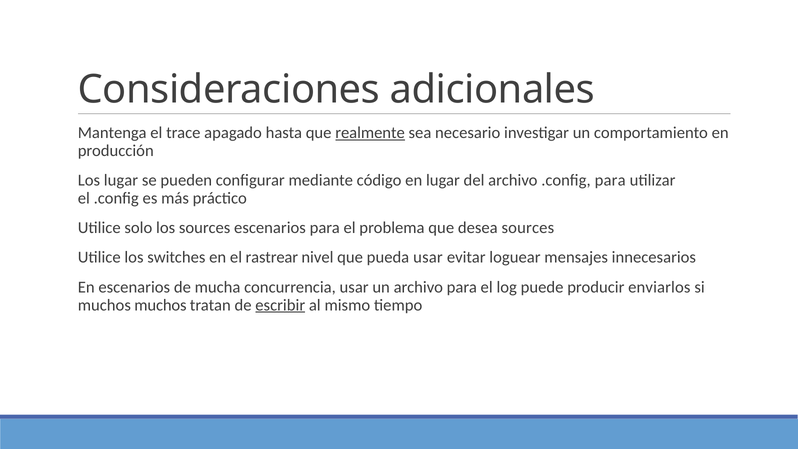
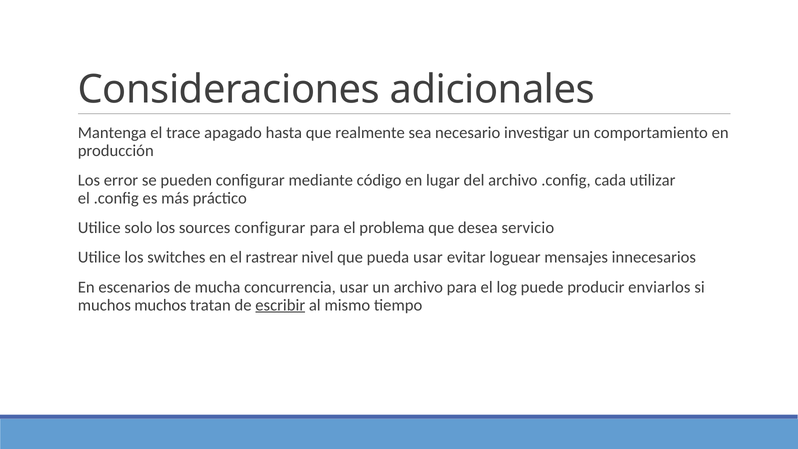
realmente underline: present -> none (370, 133)
Los lugar: lugar -> error (121, 180)
.config para: para -> cada (610, 180)
sources escenarios: escenarios -> configurar (270, 228)
desea sources: sources -> servicio (528, 228)
